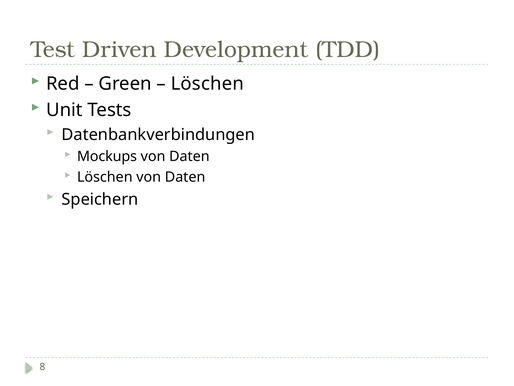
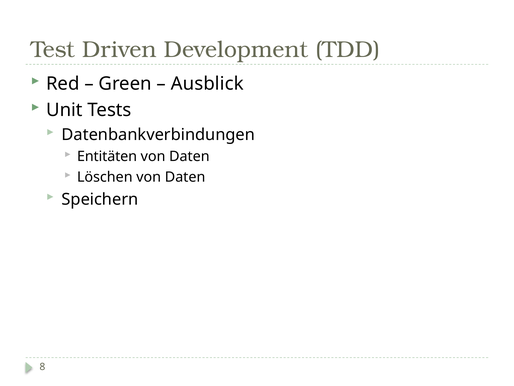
Löschen: Löschen -> Ausblick (207, 84)
Mockups: Mockups -> Entitäten (107, 156)
